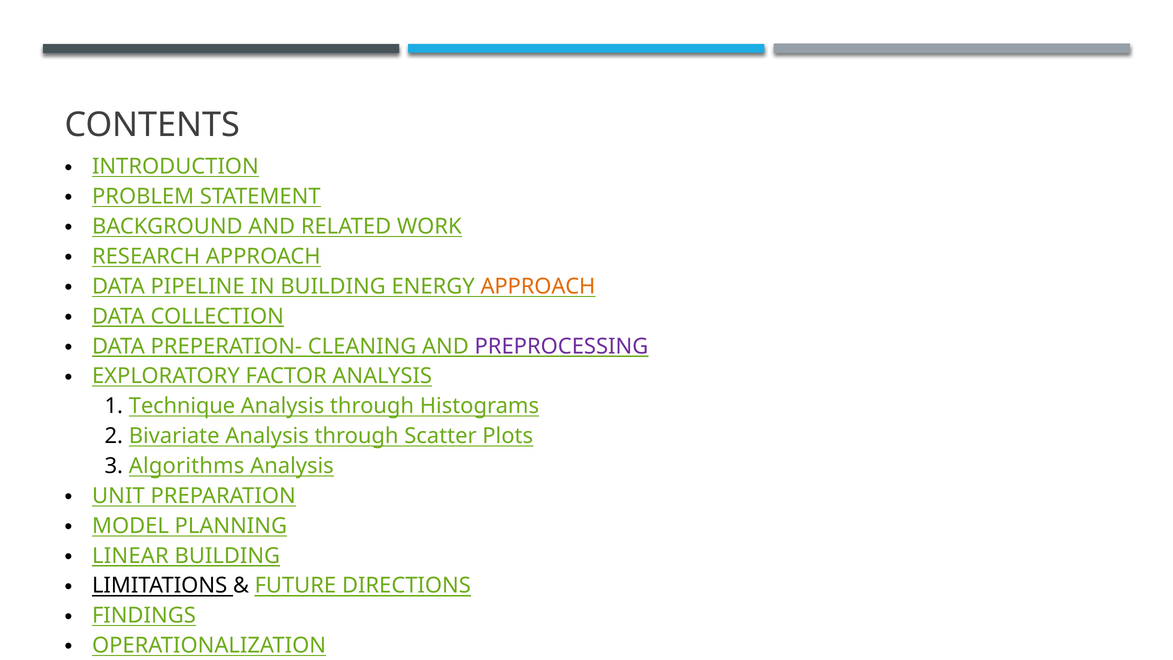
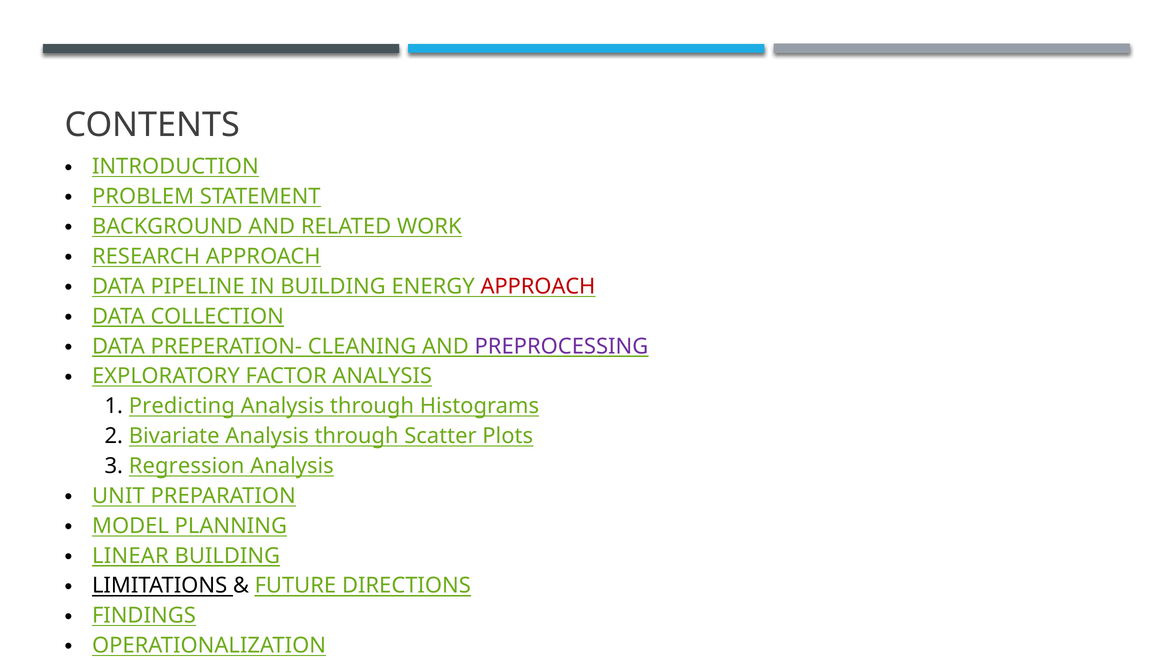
APPROACH colour: orange -> red (538, 286)
Technique: Technique -> Predicting (182, 406)
Algorithms: Algorithms -> Regression (187, 466)
